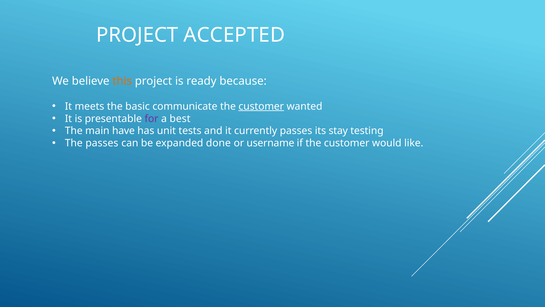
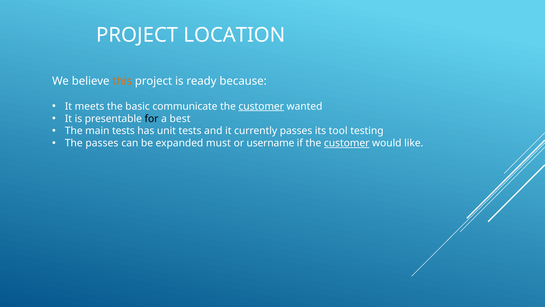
ACCEPTED: ACCEPTED -> LOCATION (234, 35)
for colour: purple -> black (152, 118)
main have: have -> tests (123, 131)
stay: stay -> tool (338, 131)
done: done -> must (218, 143)
customer underline: none -> present (347, 143)
